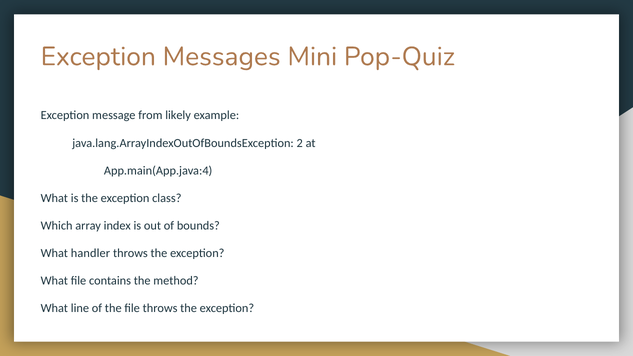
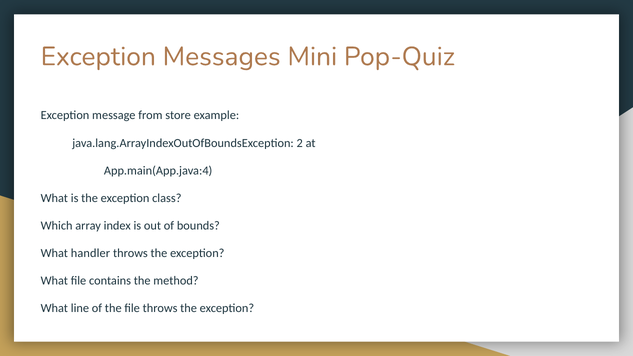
likely: likely -> store (178, 115)
